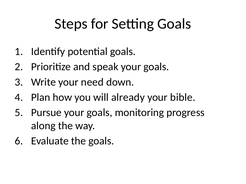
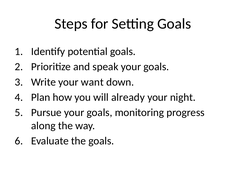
need: need -> want (92, 82)
bible: bible -> night (183, 98)
